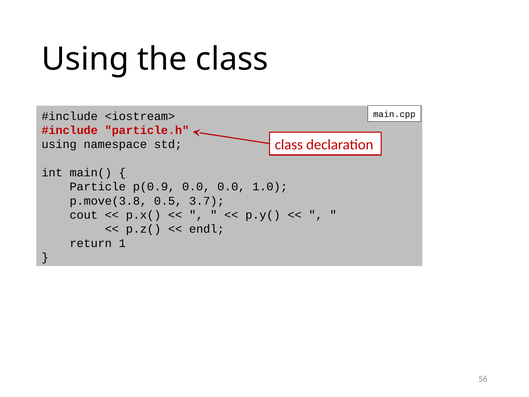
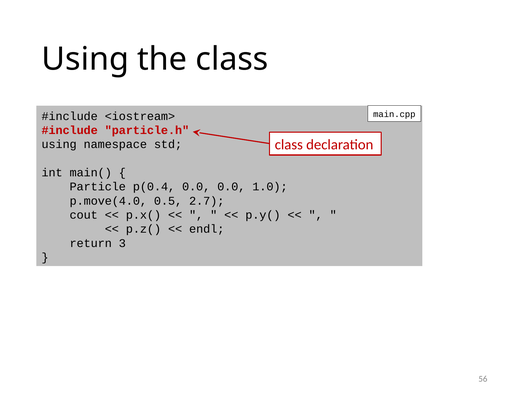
p(0.9: p(0.9 -> p(0.4 (154, 187)
p.move(3.8: p.move(3.8 -> p.move(4.0 (108, 201)
3.7: 3.7 -> 2.7 (207, 201)
1: 1 -> 3 (122, 243)
